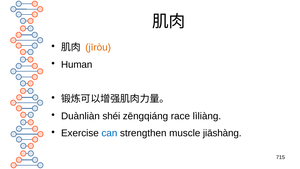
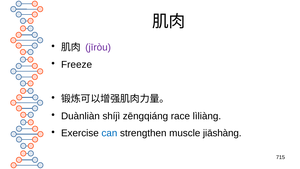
jīròu colour: orange -> purple (98, 47)
Human: Human -> Freeze (77, 64)
shéi: shéi -> shíjì (111, 116)
